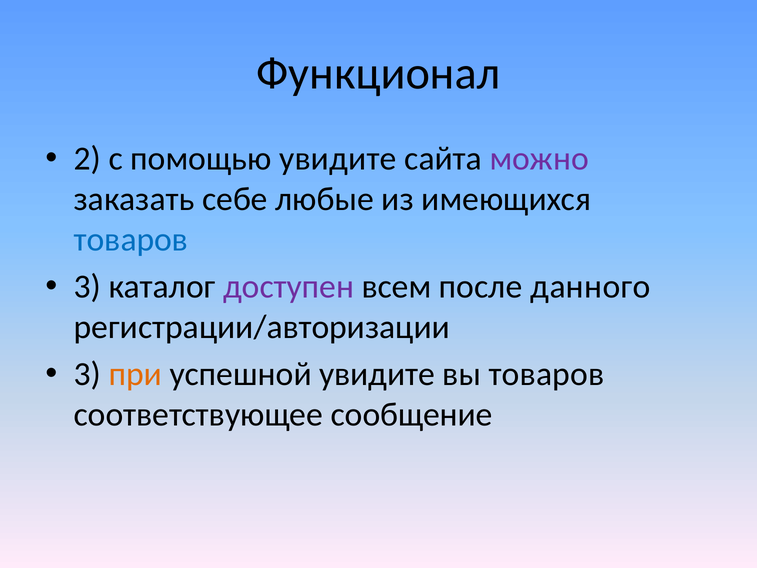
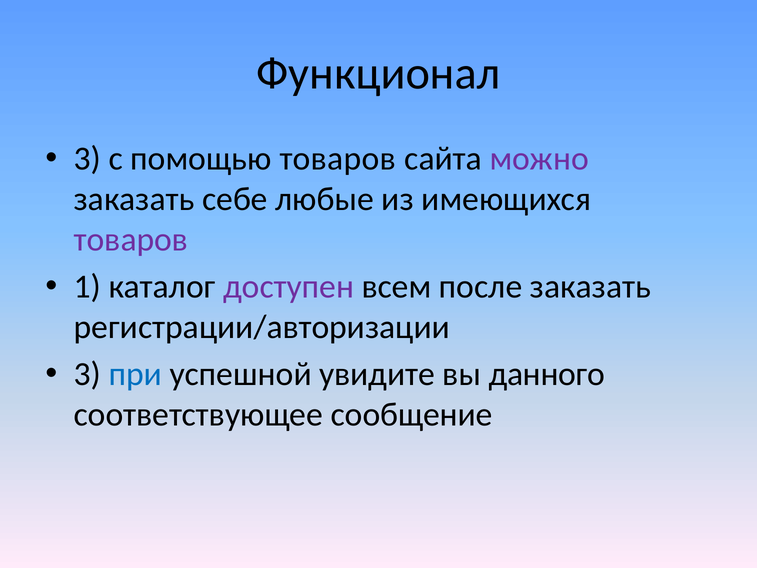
2: 2 -> 3 (87, 159)
помощью увидите: увидите -> товаров (338, 159)
товаров colour: blue -> purple (131, 240)
3: 3 -> 1 (87, 287)
после данного: данного -> заказать (591, 287)
при colour: orange -> blue (135, 374)
вы товаров: товаров -> данного (547, 374)
